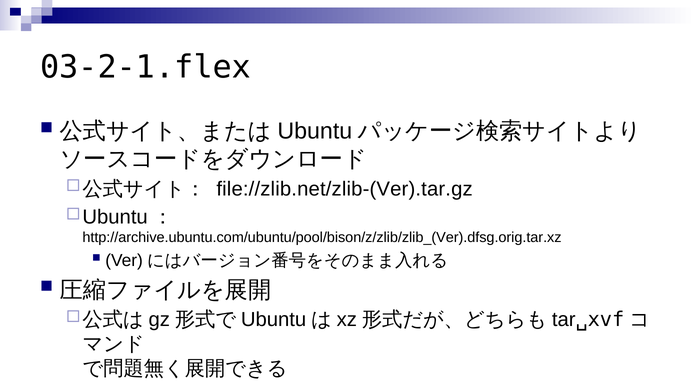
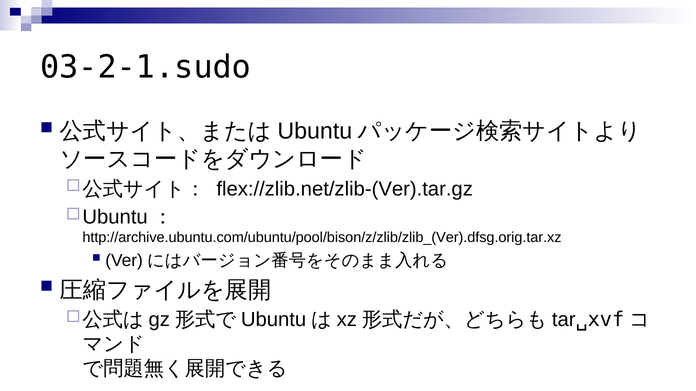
03-2-1.flex: 03-2-1.flex -> 03-2-1.sudo (146, 67)
file://zlib.net/zlib-(Ver).tar.gz: file://zlib.net/zlib-(Ver).tar.gz -> flex://zlib.net/zlib-(Ver).tar.gz (345, 189)
